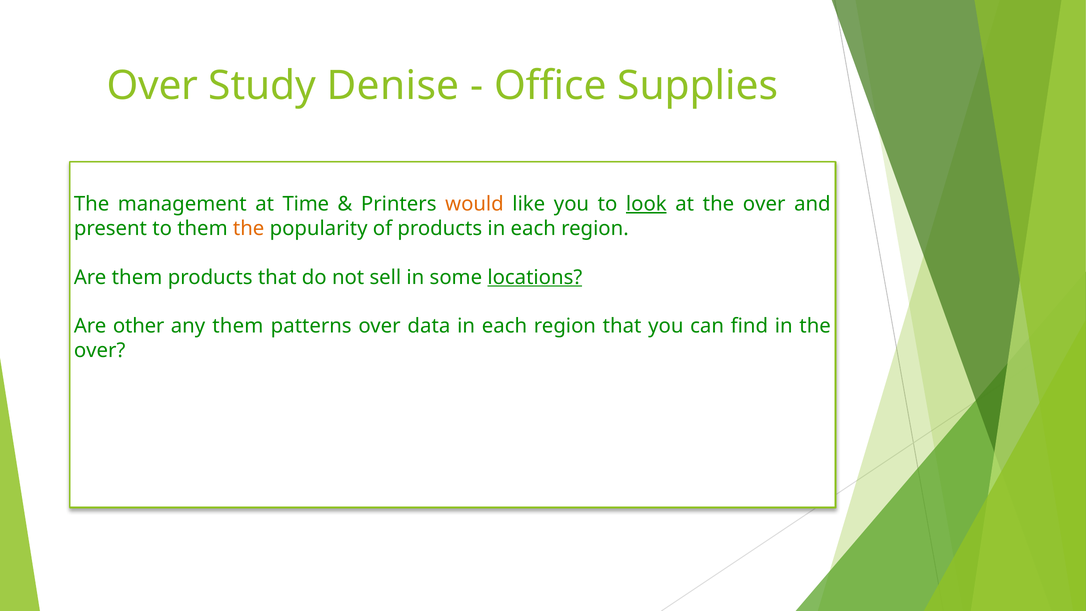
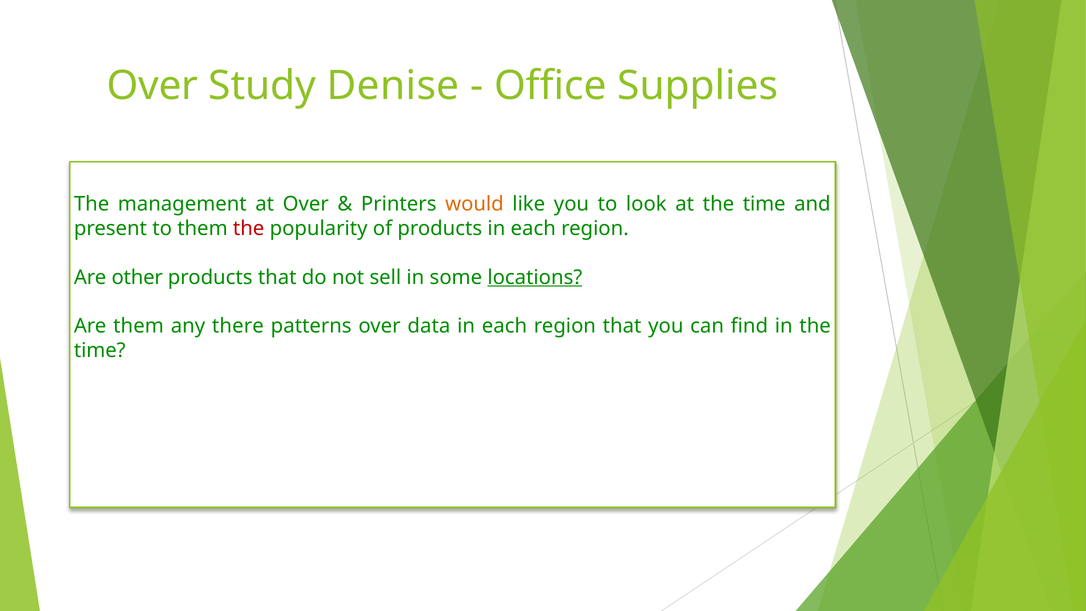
at Time: Time -> Over (306, 204)
look underline: present -> none (646, 204)
at the over: over -> time (764, 204)
the colour: orange -> red (249, 228)
Are them: them -> other (137, 277)
Are other: other -> them (139, 326)
any them: them -> there (238, 326)
over: over -> time (100, 351)
